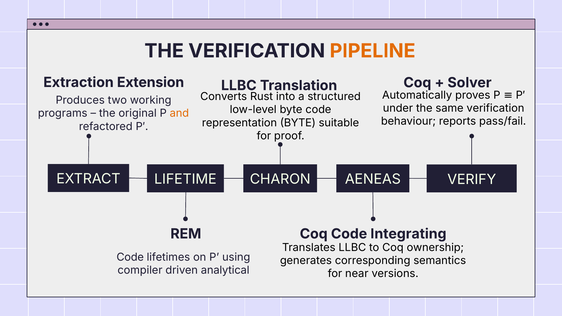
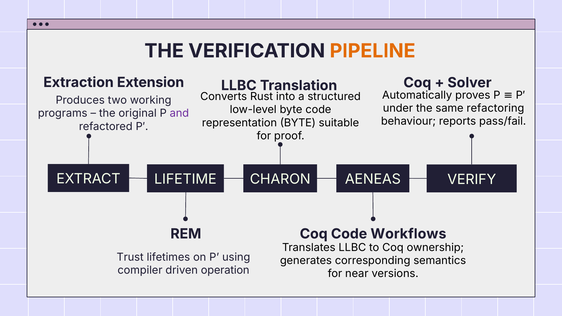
same verification: verification -> refactoring (495, 108)
and colour: orange -> purple (179, 113)
Integrating: Integrating -> Workflows (408, 234)
Code: Code -> Trust (130, 257)
analytical: analytical -> operation (225, 270)
